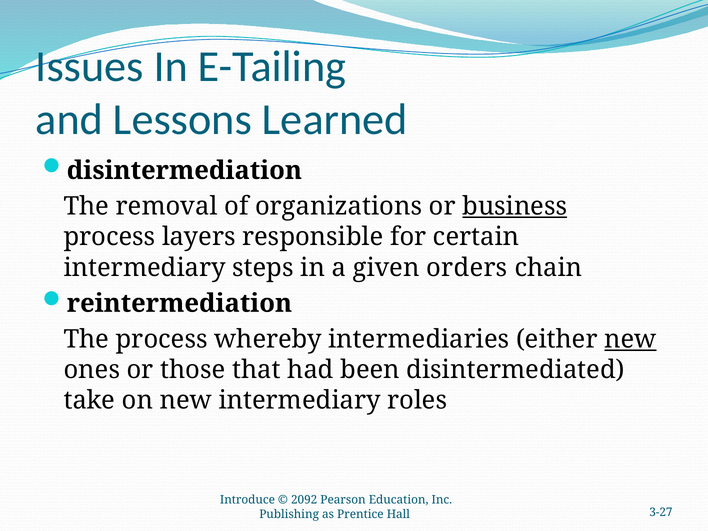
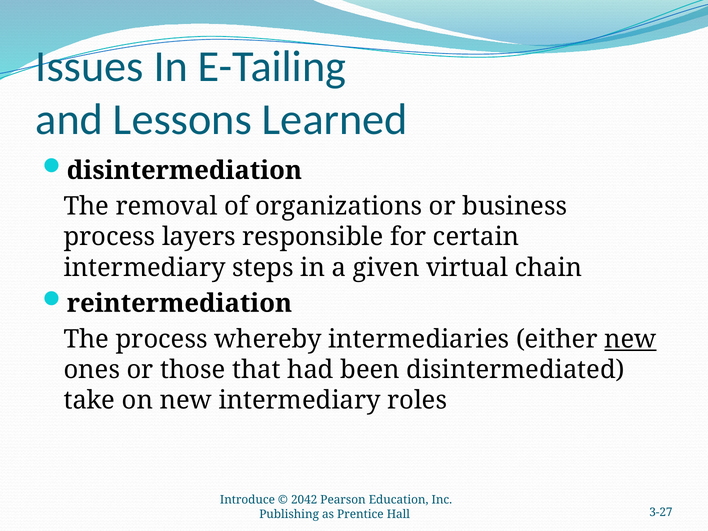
business underline: present -> none (515, 206)
orders: orders -> virtual (467, 268)
2092: 2092 -> 2042 (304, 500)
